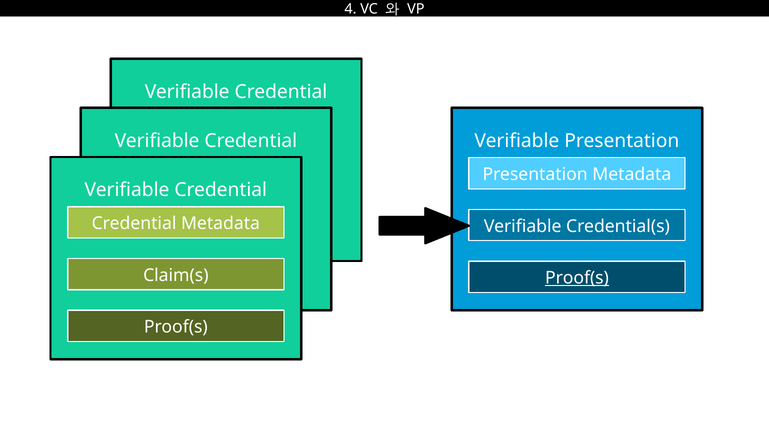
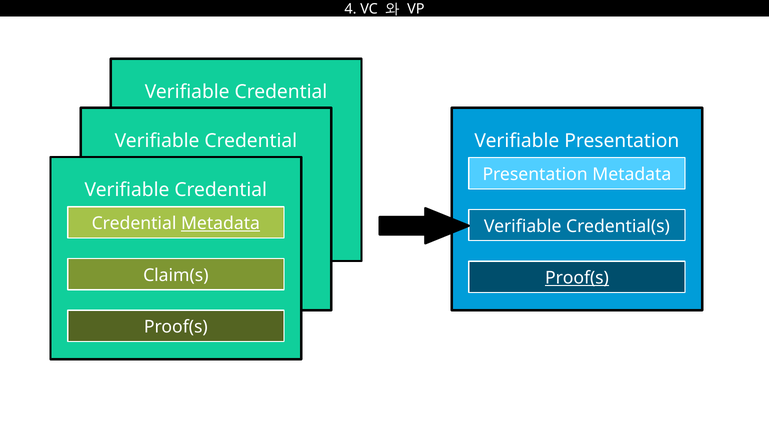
Metadata underline: none -> present (220, 223)
